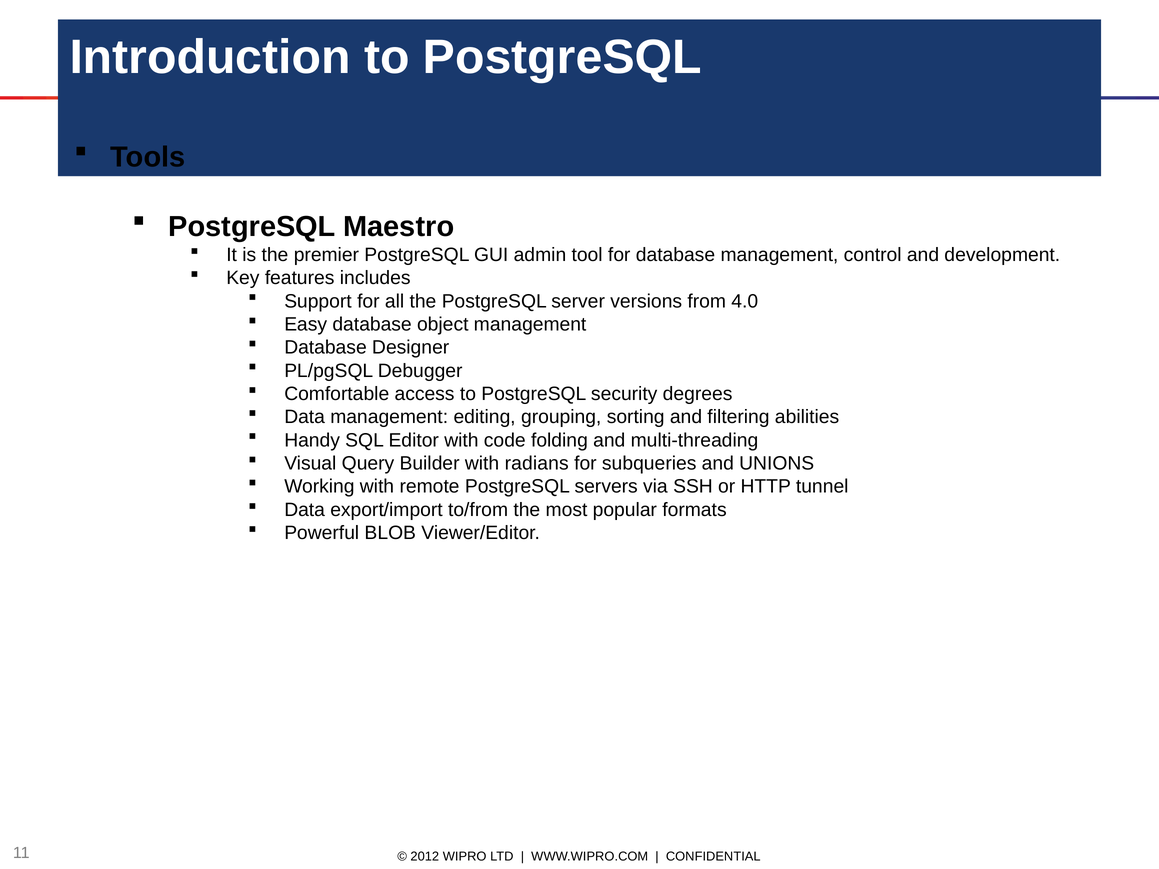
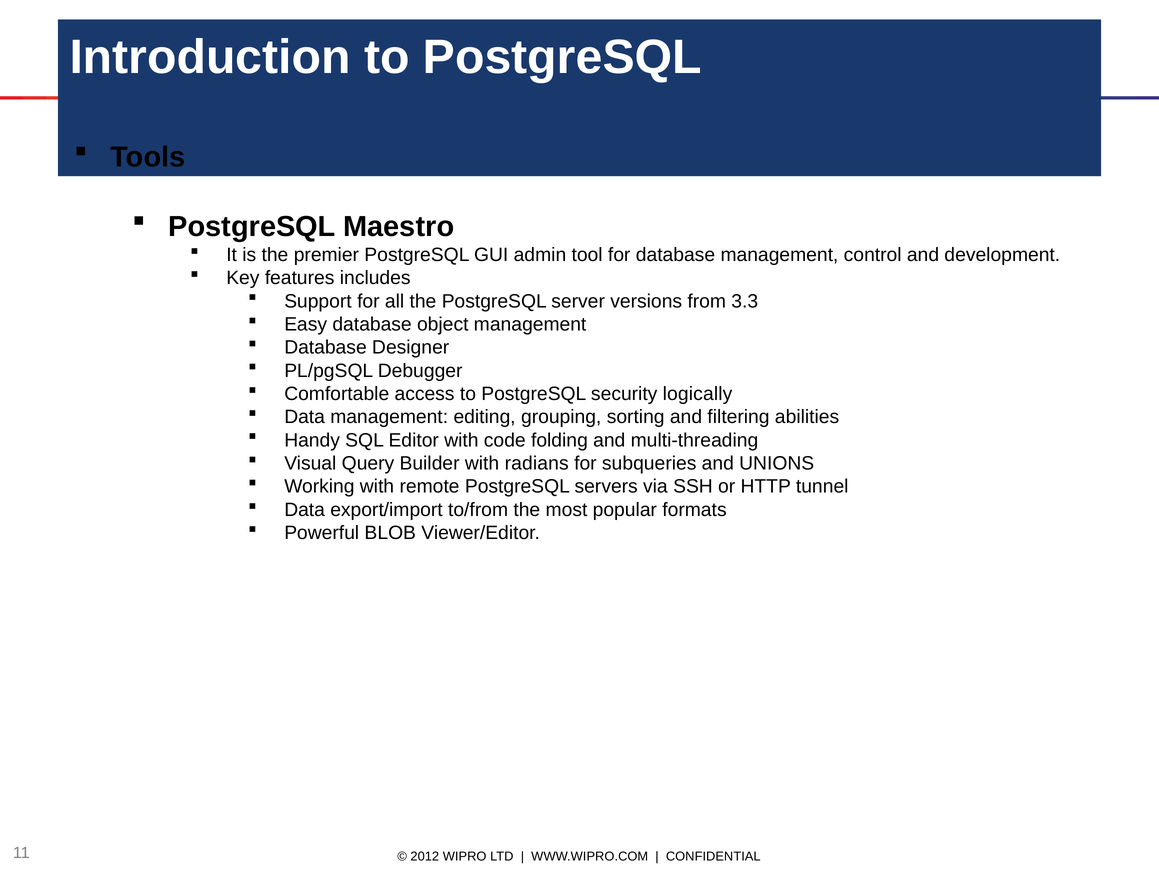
4.0: 4.0 -> 3.3 (745, 301)
degrees: degrees -> logically (698, 394)
